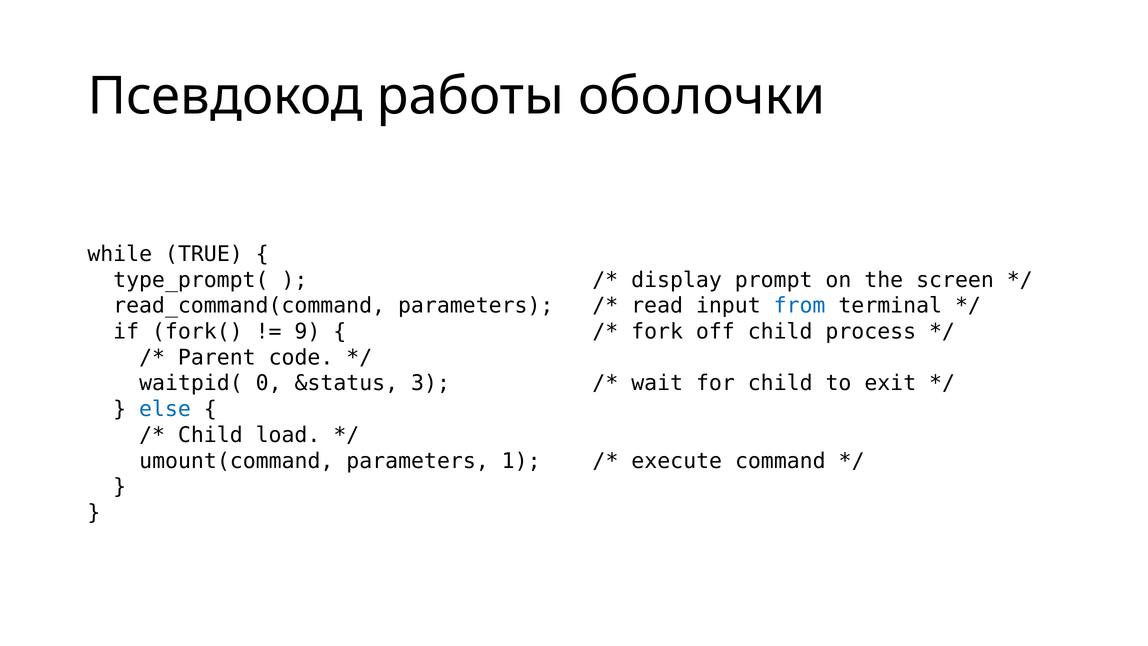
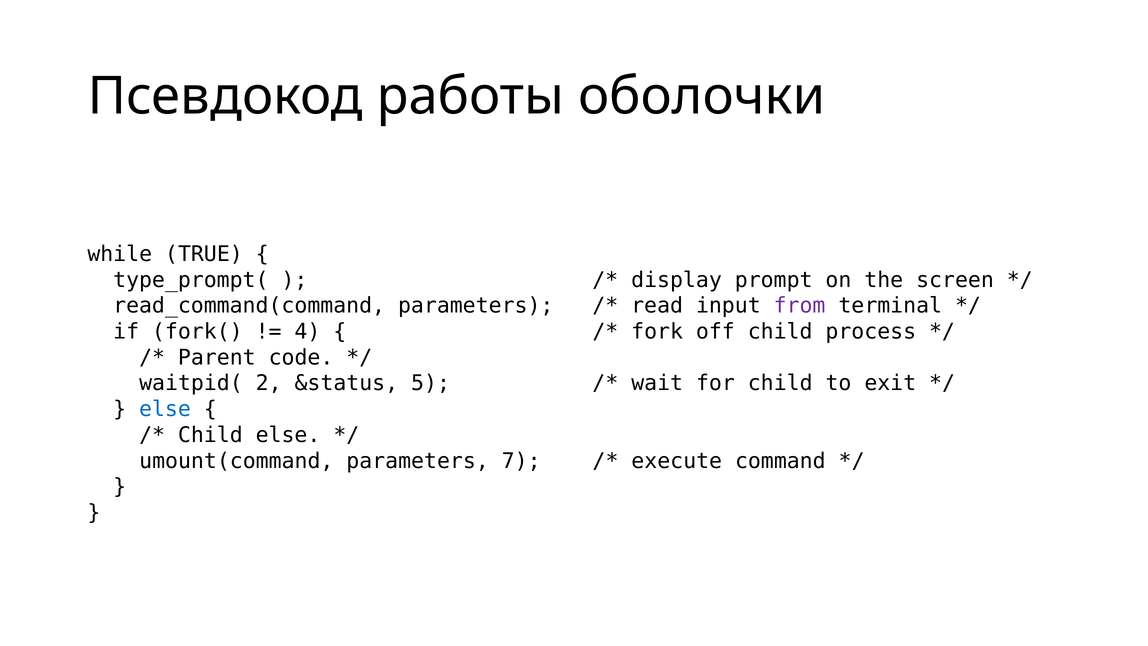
from colour: blue -> purple (800, 306)
9: 9 -> 4 (307, 332)
0: 0 -> 2 (269, 383)
3: 3 -> 5 (431, 383)
Child load: load -> else (288, 435)
1: 1 -> 7 (521, 461)
